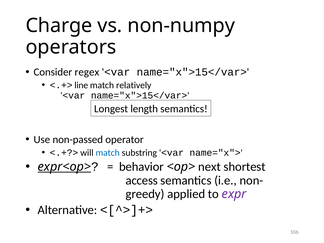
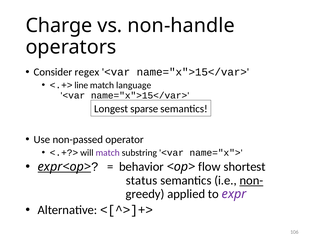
non-numpy: non-numpy -> non-handle (181, 26)
relatively: relatively -> language (134, 85)
length: length -> sparse (144, 109)
match colour: blue -> purple (108, 153)
next: next -> flow (209, 167)
access: access -> status (142, 180)
non- underline: none -> present (251, 180)
